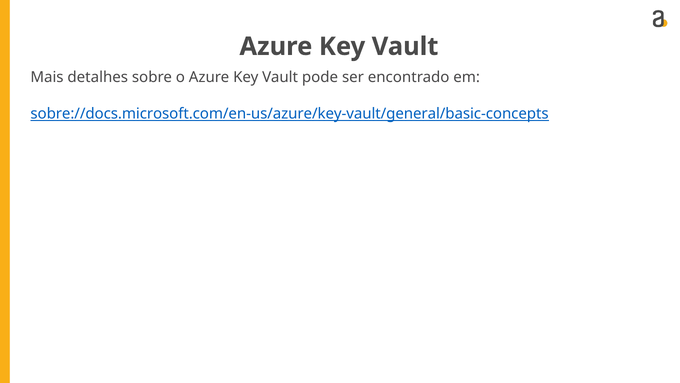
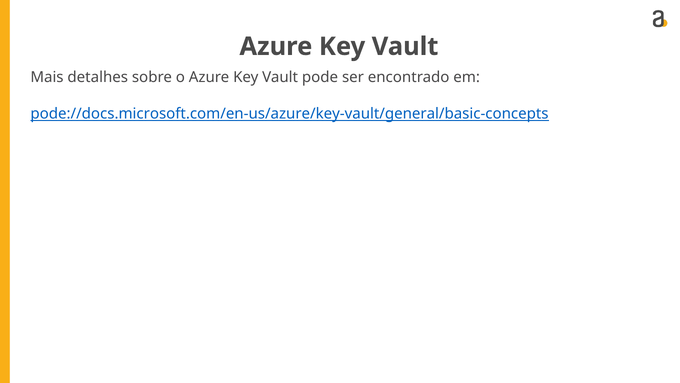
sobre://docs.microsoft.com/en-us/azure/key-vault/general/basic-concepts: sobre://docs.microsoft.com/en-us/azure/key-vault/general/basic-concepts -> pode://docs.microsoft.com/en-us/azure/key-vault/general/basic-concepts (290, 113)
